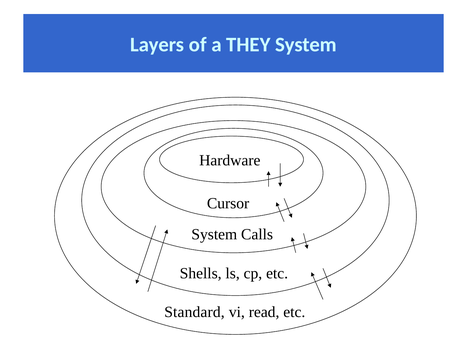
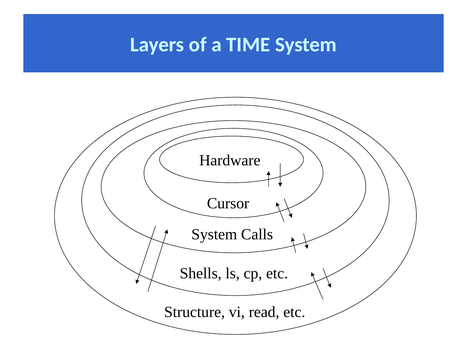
THEY: THEY -> TIME (248, 45)
Standard: Standard -> Structure (195, 312)
